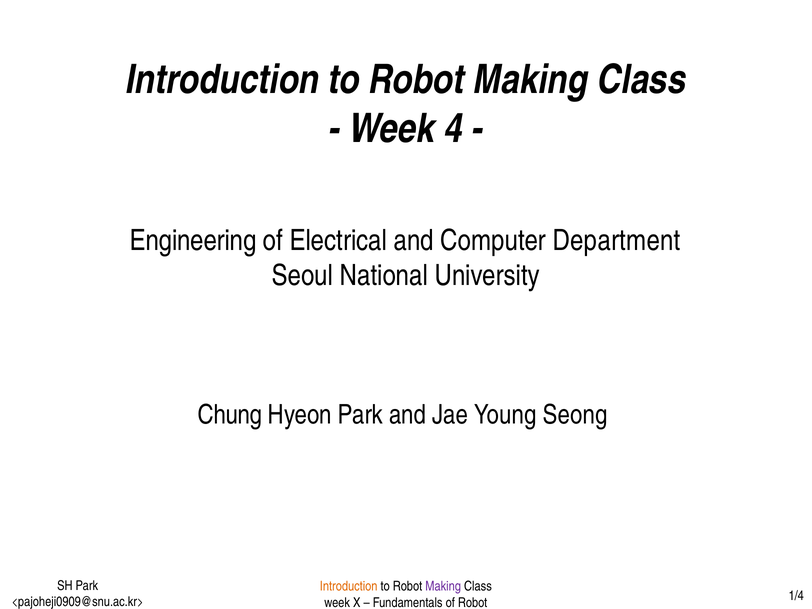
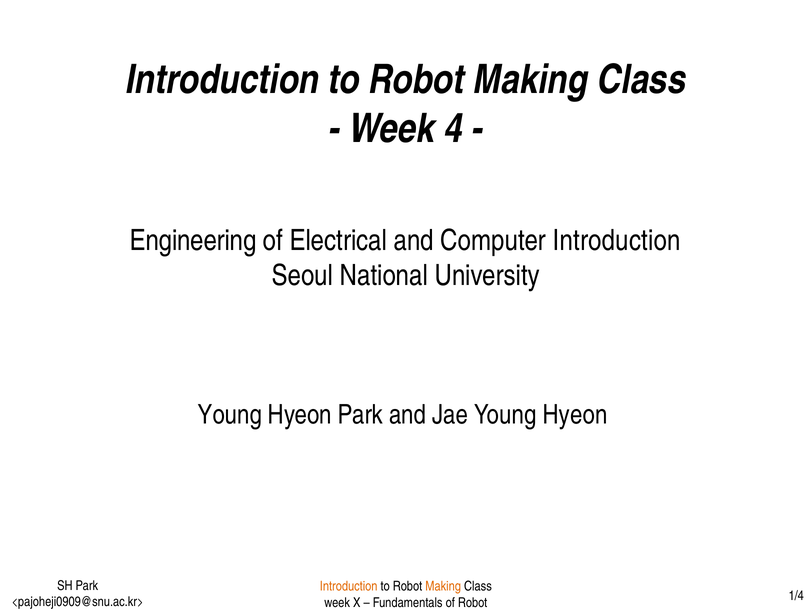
Computer Department: Department -> Introduction (617, 241)
Chung: Chung -> Young (230, 415)
Jae Young Seong: Seong -> Hyeon (575, 415)
Making colour: purple -> orange (443, 586)
